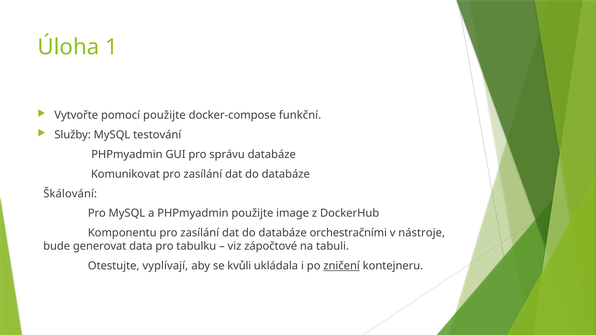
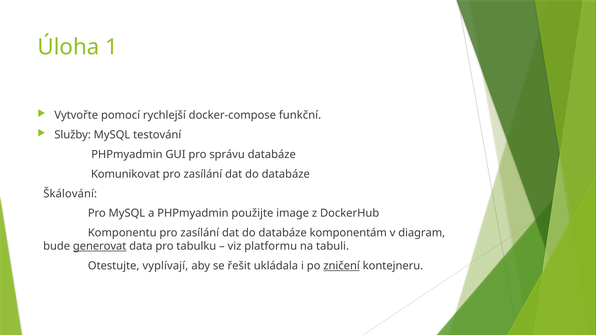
pomocí použijte: použijte -> rychlejší (164, 115)
orchestračními: orchestračními -> komponentám (348, 233)
nástroje: nástroje -> diagram (422, 233)
generovat underline: none -> present (100, 246)
zápočtové: zápočtové -> platformu (271, 246)
kvůli: kvůli -> řešit (239, 266)
